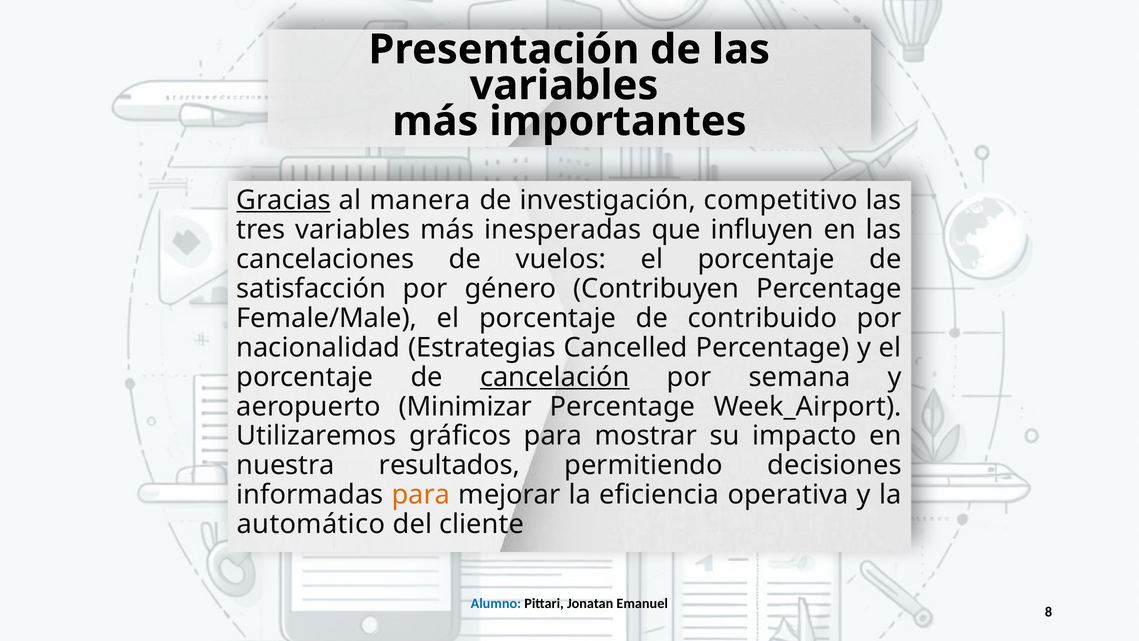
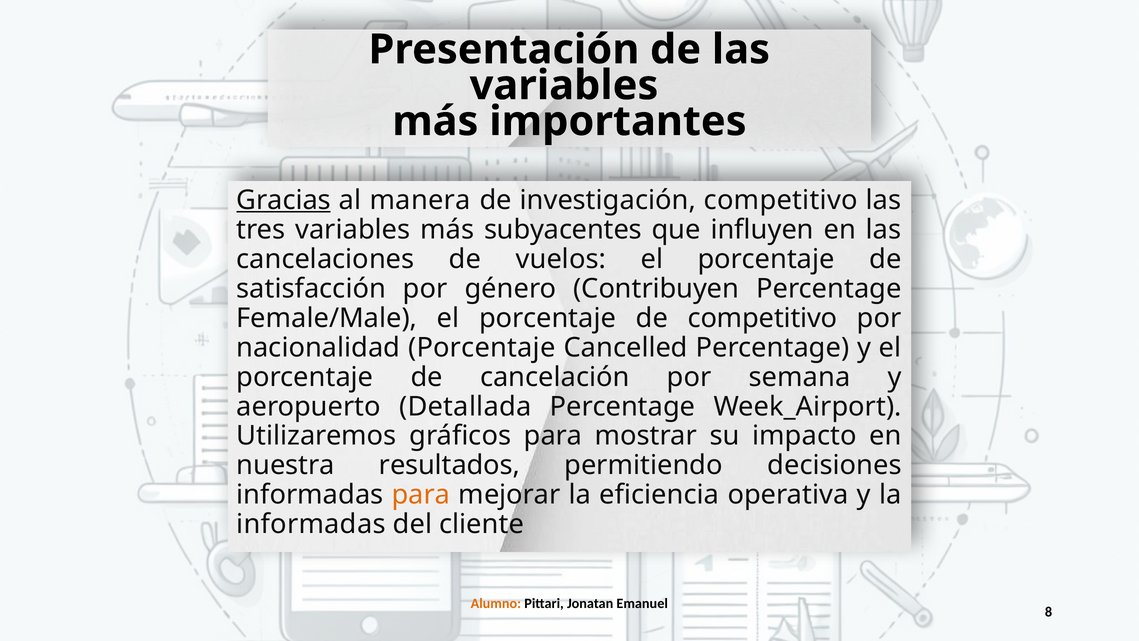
inesperadas: inesperadas -> subyacentes (563, 230)
de contribuido: contribuido -> competitivo (763, 318)
nacionalidad Estrategias: Estrategias -> Porcentaje (482, 347)
cancelación underline: present -> none (555, 377)
Minimizar: Minimizar -> Detallada (465, 406)
automático: automático -> informadas (311, 524)
Alumno colour: blue -> orange (496, 603)
